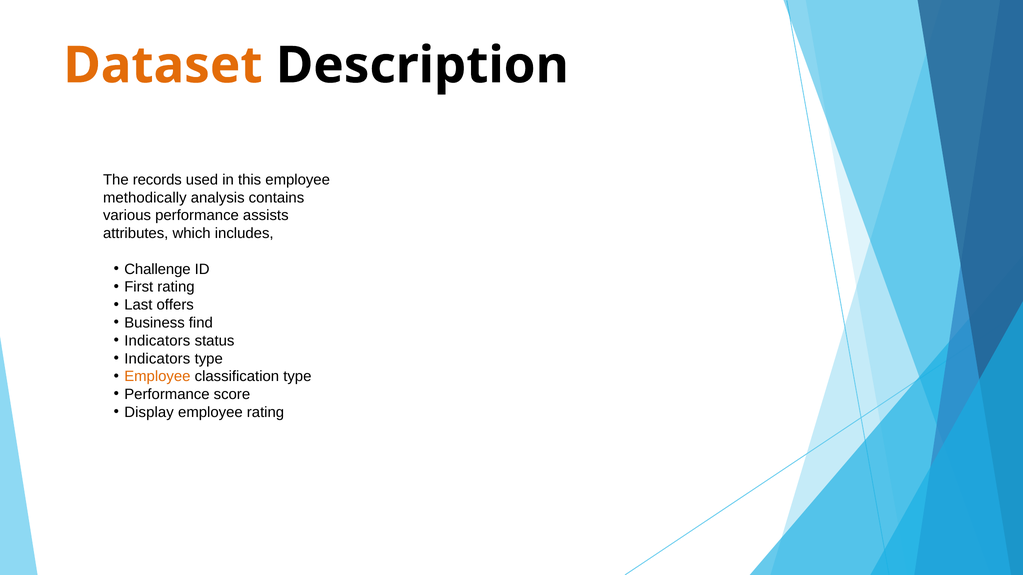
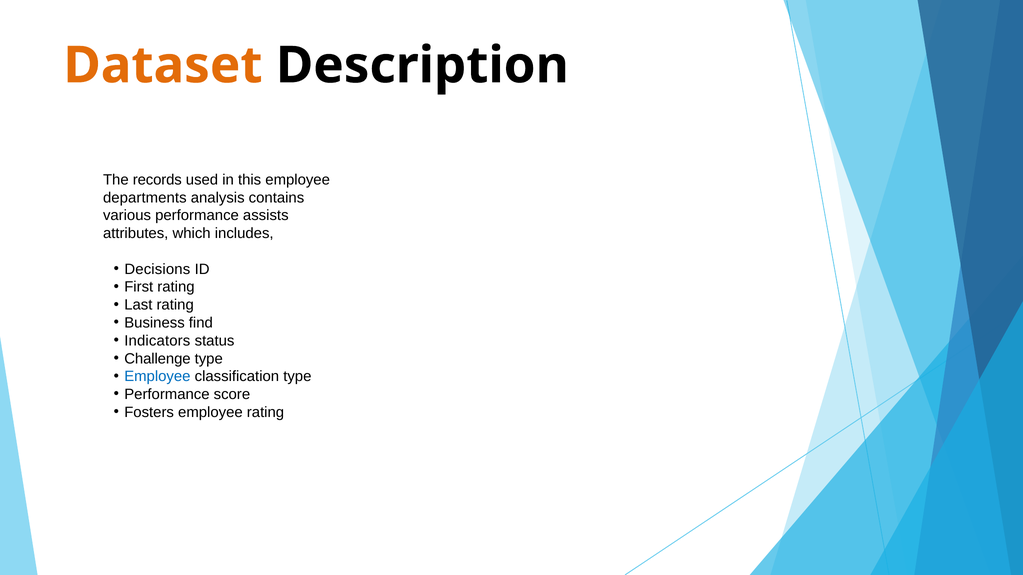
methodically: methodically -> departments (145, 198)
Challenge: Challenge -> Decisions (157, 269)
Last offers: offers -> rating (175, 305)
Indicators: Indicators -> Challenge (157, 359)
Employee colour: orange -> blue (157, 377)
Display: Display -> Fosters (149, 413)
